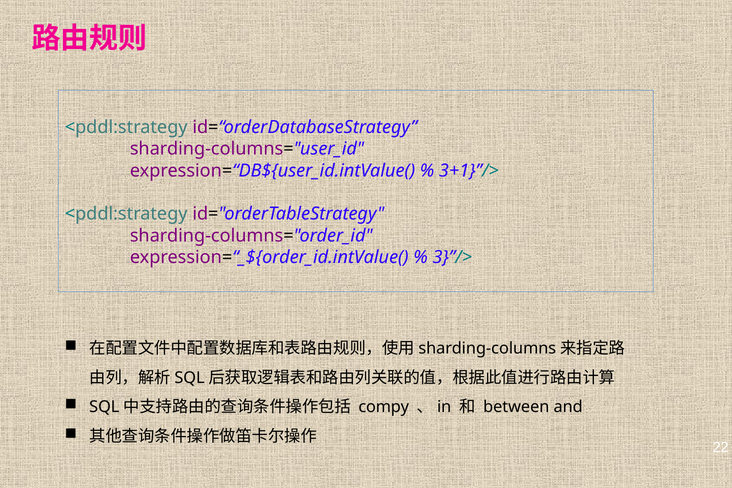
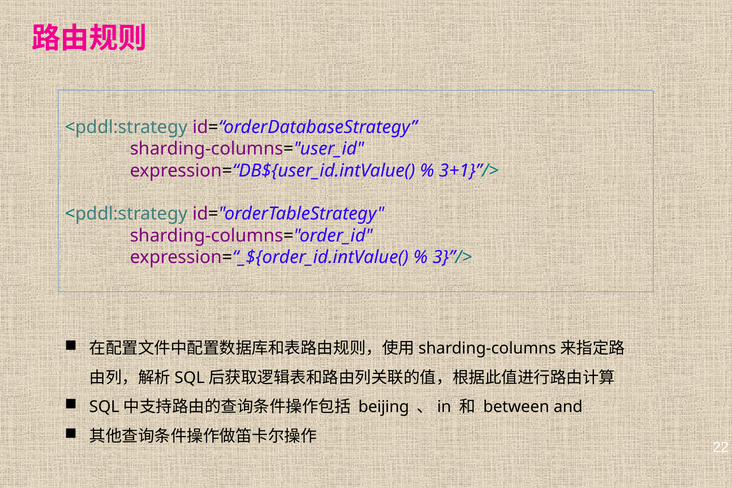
compy: compy -> beijing (384, 407)
